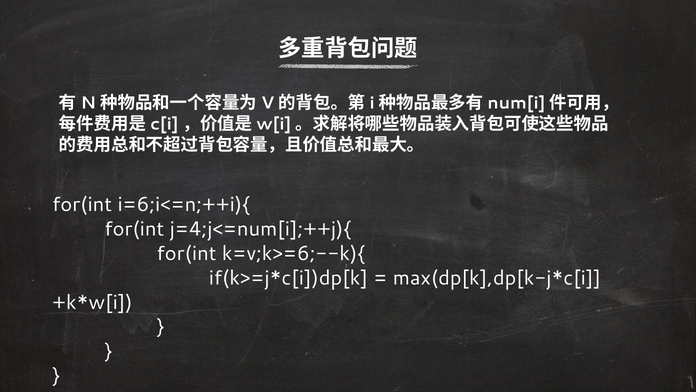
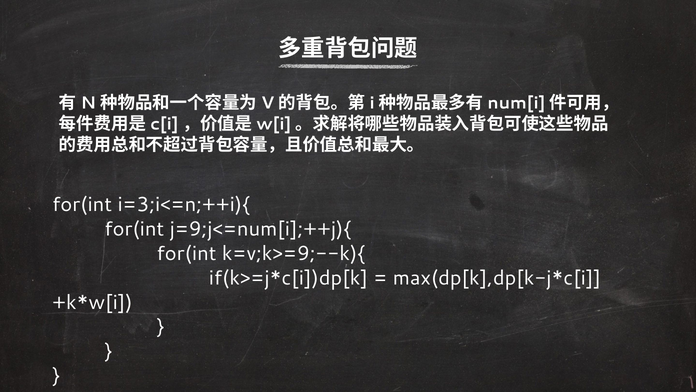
i=6;i<=n;++i){: i=6;i<=n;++i){ -> i=3;i<=n;++i){ (184, 204)
j=4;j<=num[i];++j){: j=4;j<=num[i];++j){ -> j=9;j<=num[i];++j){ (261, 229)
k=v;k>=6;--k){: k=v;k>=6;--k){ -> k=v;k>=9;--k){ (294, 253)
